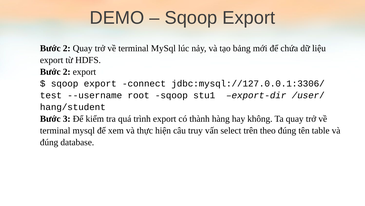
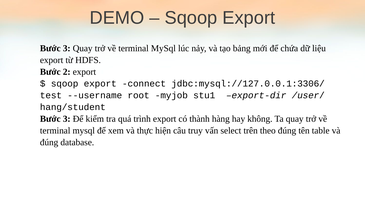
2: 2 -> 3 (67, 48)
root sqoop: sqoop -> myjob (171, 95)
